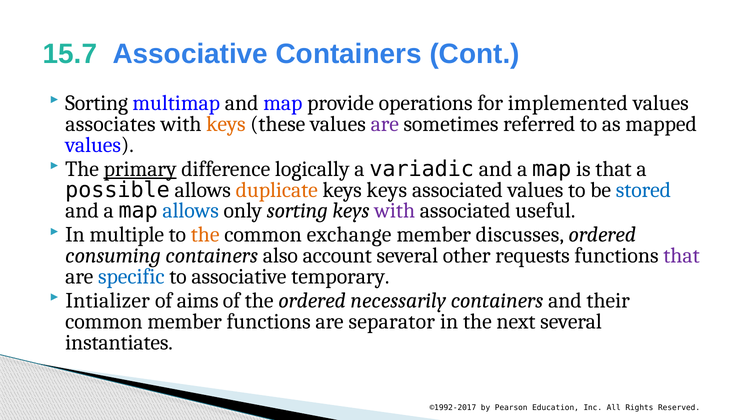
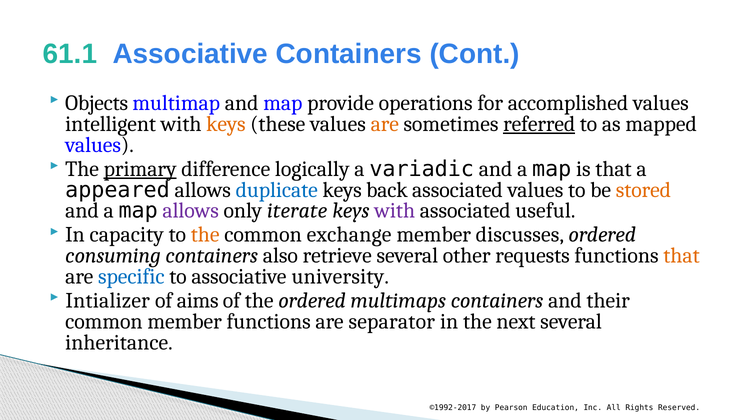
15.7: 15.7 -> 61.1 (70, 54)
Sorting: Sorting -> Objects (97, 103)
implemented: implemented -> accomplished (568, 103)
associates: associates -> intelligent (111, 124)
are colour: purple -> orange (385, 124)
referred underline: none -> present (539, 124)
possible: possible -> appeared (118, 190)
duplicate colour: orange -> blue (277, 190)
keys keys: keys -> back (387, 190)
stored colour: blue -> orange (643, 190)
allows colour: blue -> purple (191, 211)
only sorting: sorting -> iterate (297, 211)
multiple: multiple -> capacity (127, 235)
account: account -> retrieve (337, 255)
that colour: purple -> orange (682, 255)
temporary: temporary -> university (340, 276)
necessarily: necessarily -> multimaps (398, 300)
instantiates: instantiates -> inheritance (119, 342)
